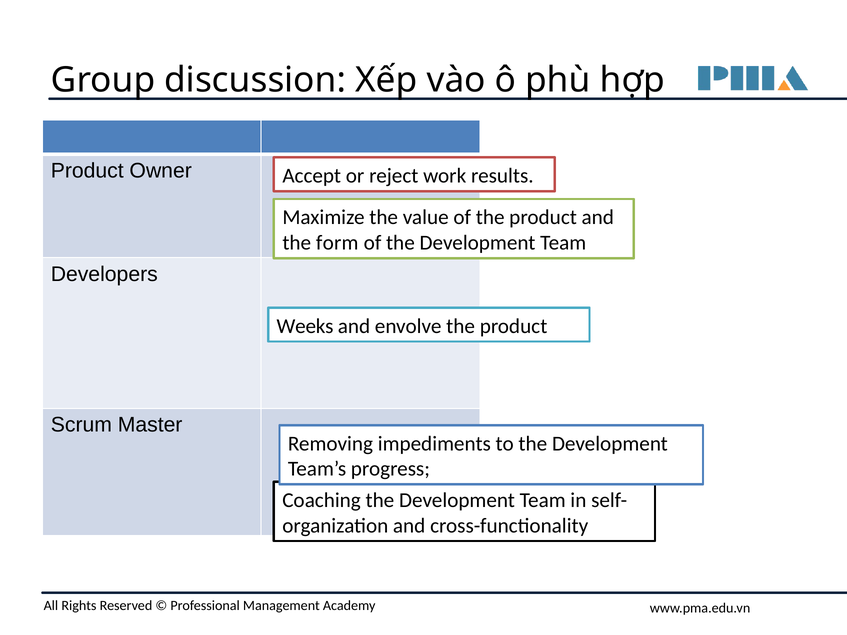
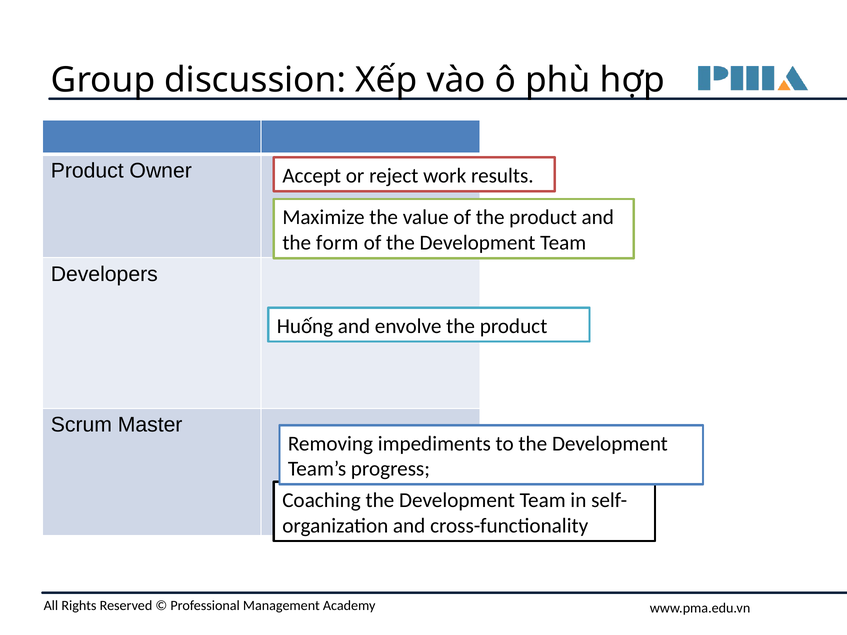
Weeks: Weeks -> Huống (305, 326)
